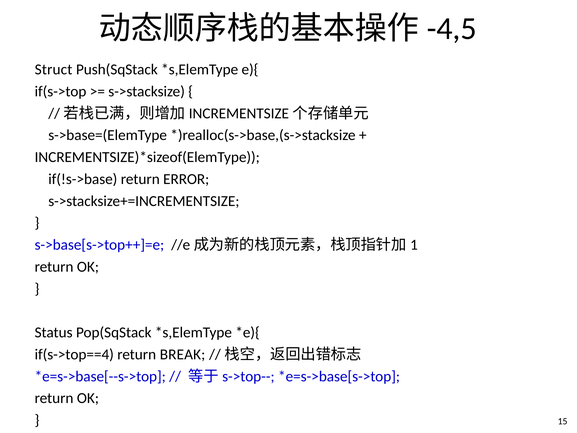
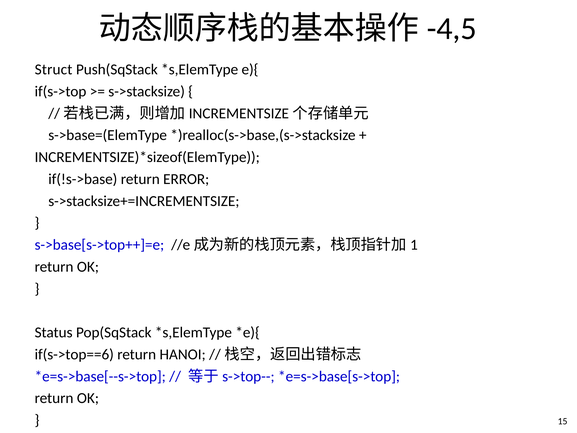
if(s->top==4: if(s->top==4 -> if(s->top==6 (74, 354)
BREAK: BREAK -> HANOI (183, 354)
